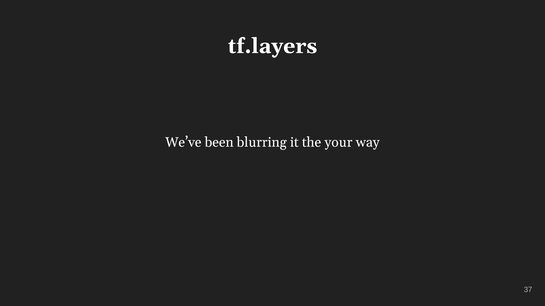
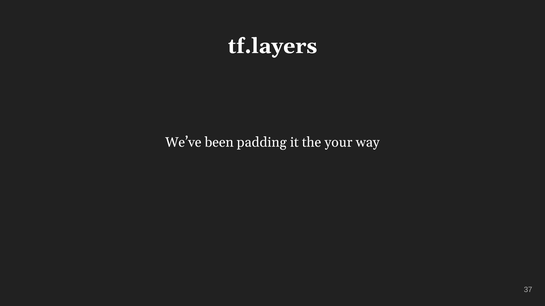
blurring: blurring -> padding (262, 143)
